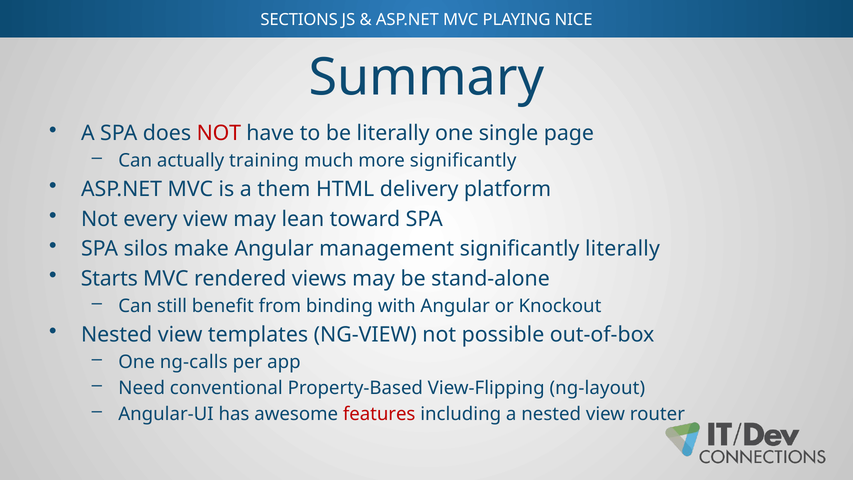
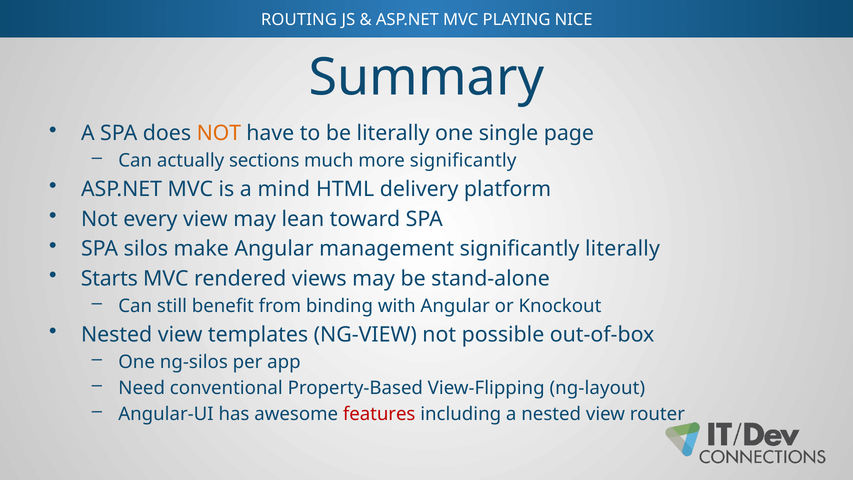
SECTIONS: SECTIONS -> ROUTING (299, 20)
NOT colour: red -> orange (219, 133)
training: training -> sections (264, 160)
them: them -> mind (284, 189)
ng-calls: ng-calls -> ng-silos (194, 362)
